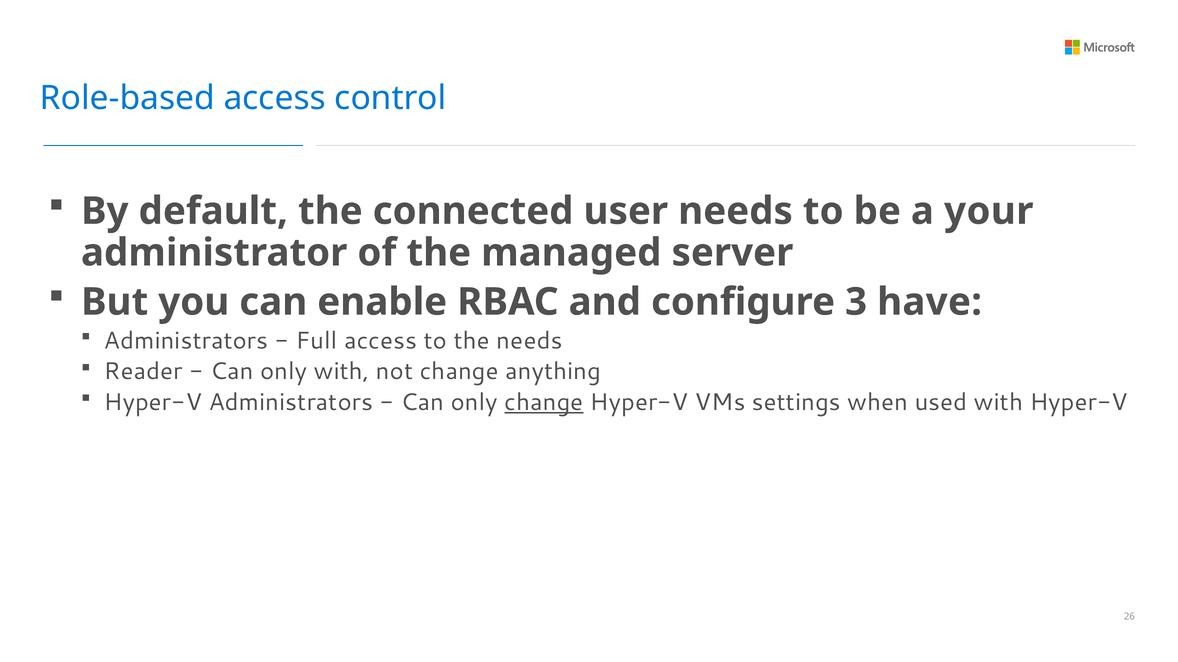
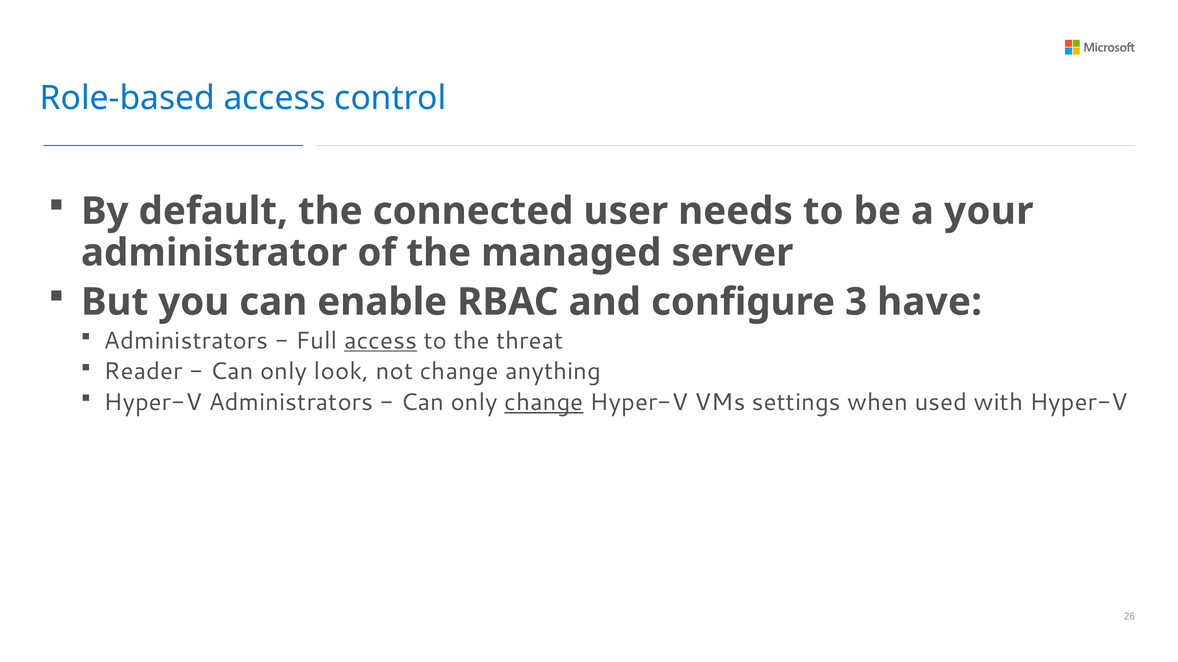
access underline: none -> present (381, 341)
the needs: needs -> threat (530, 341)
only with: with -> look (341, 372)
